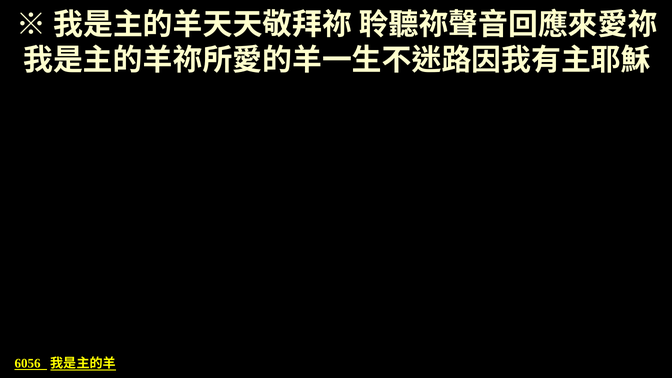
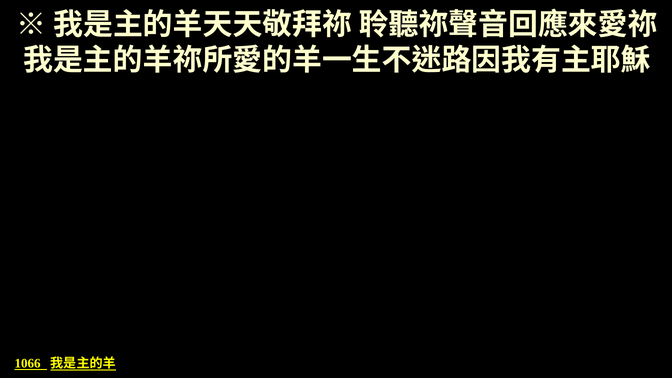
6056: 6056 -> 1066 (28, 364)
